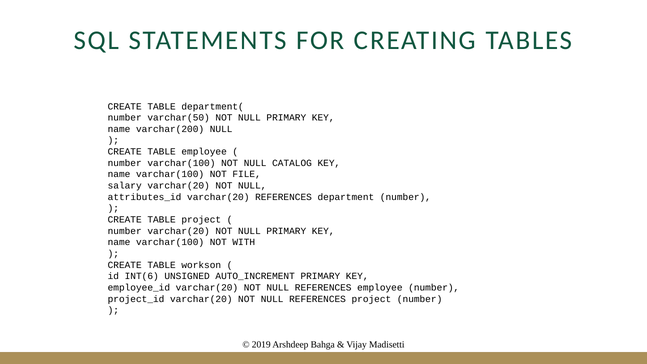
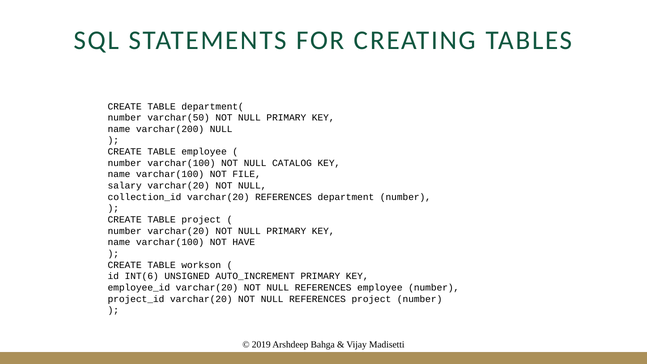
attributes_id: attributes_id -> collection_id (145, 197)
WITH: WITH -> HAVE (244, 242)
